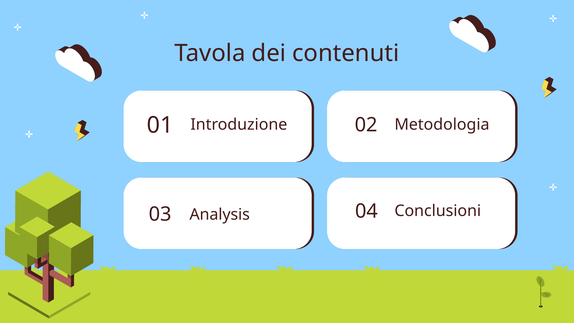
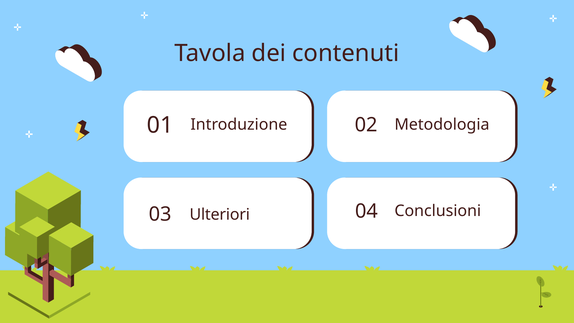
Analysis: Analysis -> Ulteriori (220, 214)
